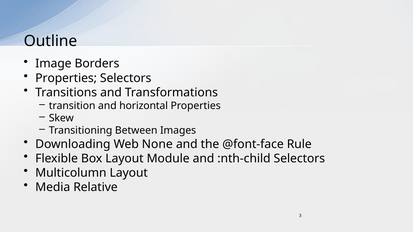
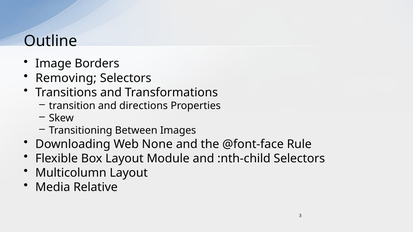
Properties: Properties -> Removing (66, 78)
horizontal: horizontal -> directions (144, 106)
